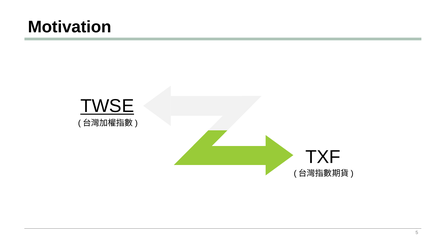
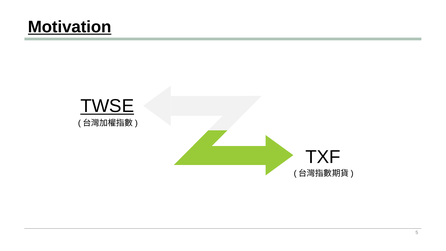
Motivation underline: none -> present (70, 27)
